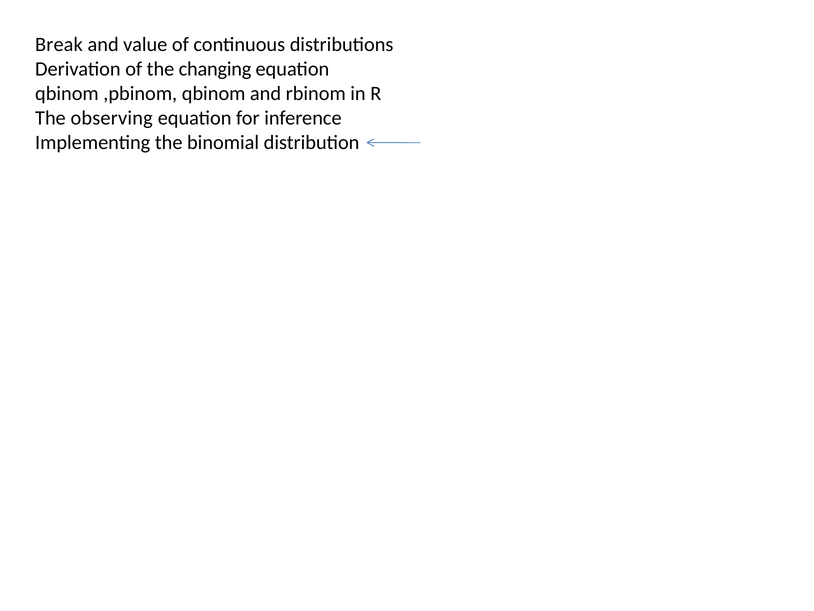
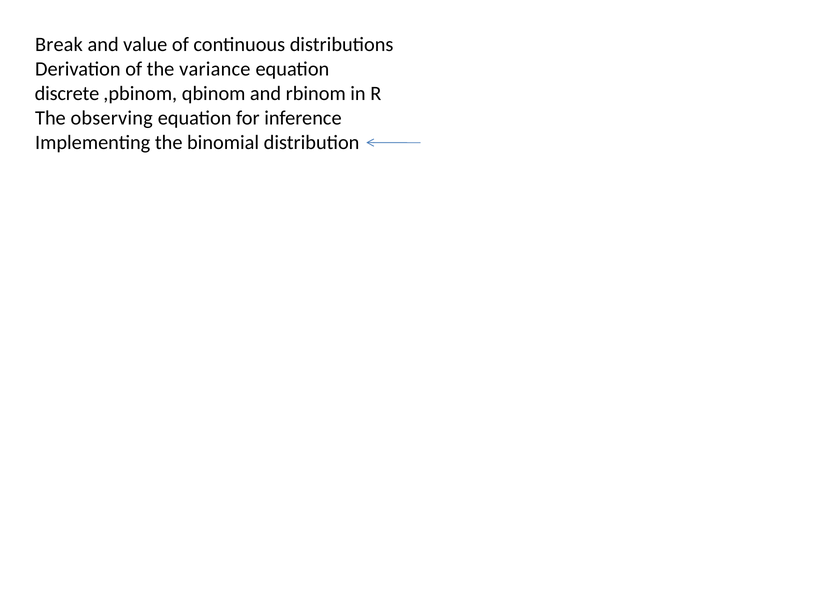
changing: changing -> variance (215, 69)
qbinom: qbinom -> discrete (67, 93)
